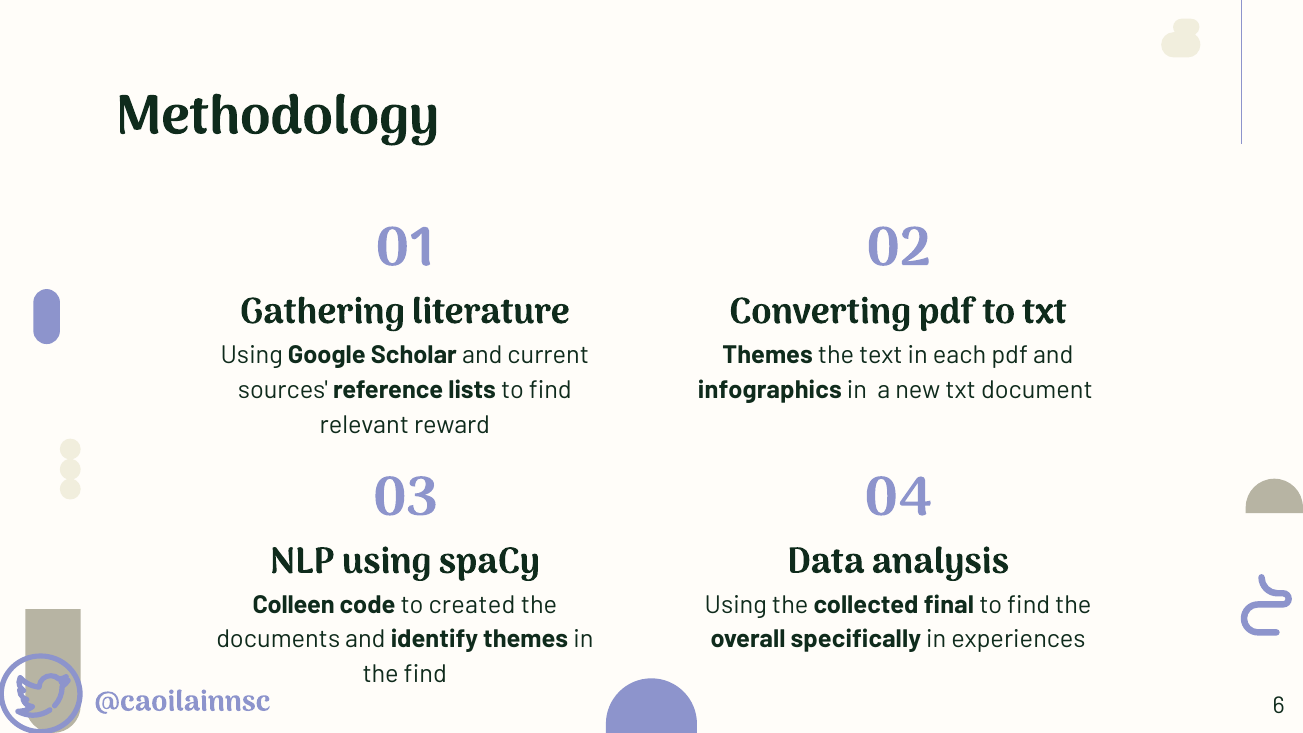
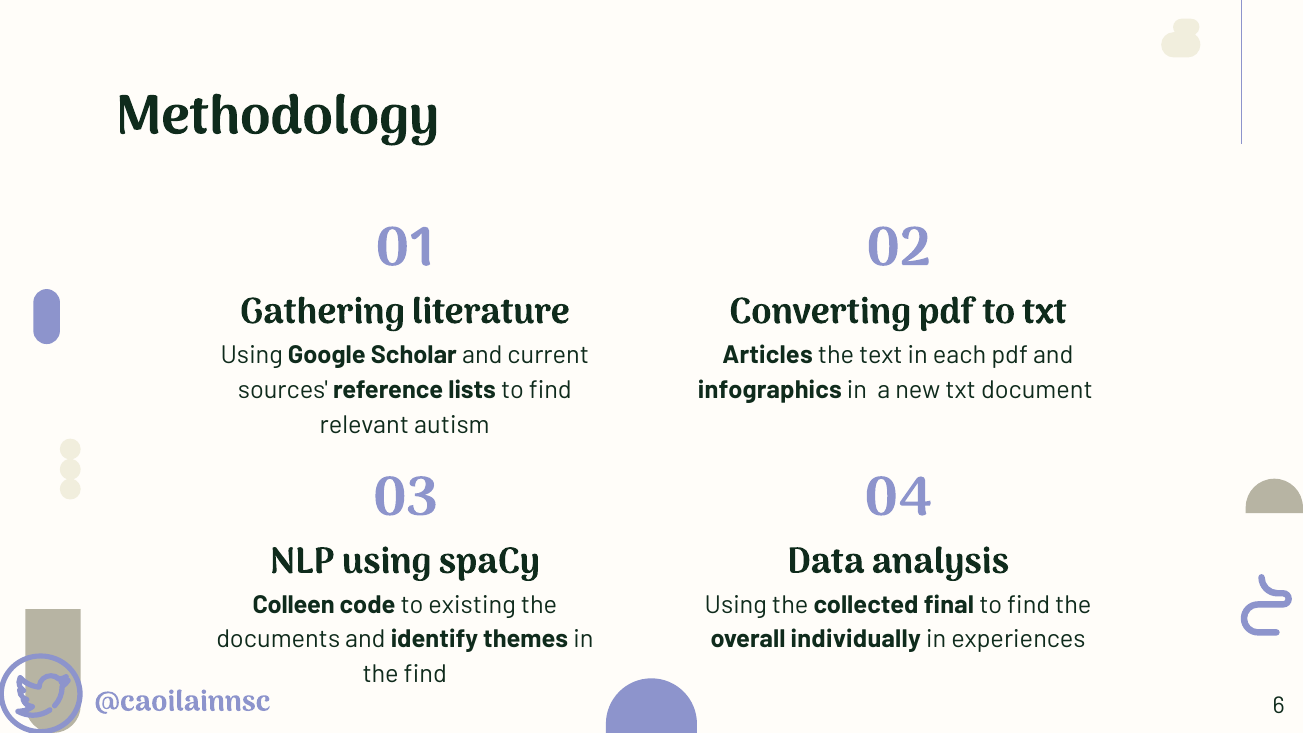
Themes: Themes -> Articles (768, 355)
reward: reward -> autism (452, 425)
created: created -> existing (472, 605)
specifically: specifically -> individually (856, 640)
